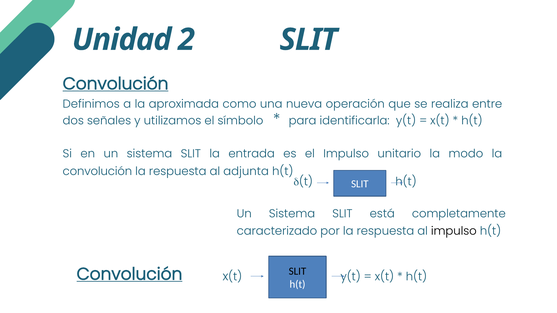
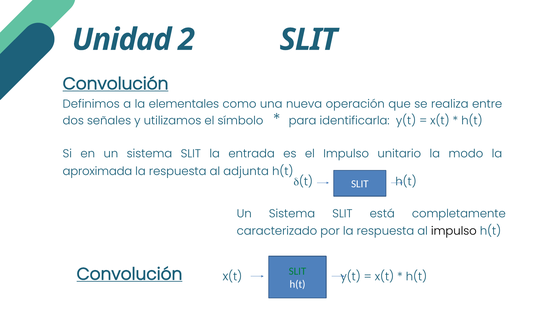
aproximada: aproximada -> elementales (184, 104)
convolución: convolución -> aproximada (97, 171)
SLIT colour: black -> green (297, 272)
